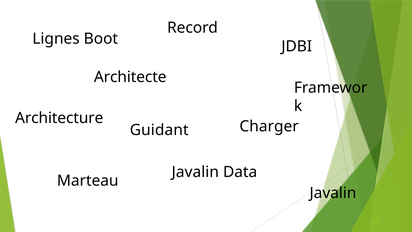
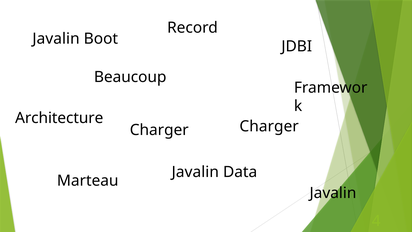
Lignes: Lignes -> Javalin (56, 39)
Architecte: Architecte -> Beaucoup (130, 77)
Guidant: Guidant -> Charger (159, 130)
